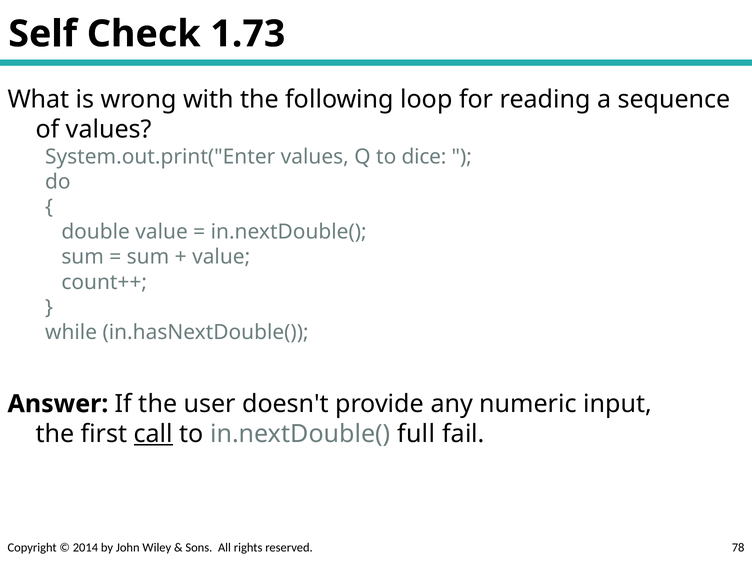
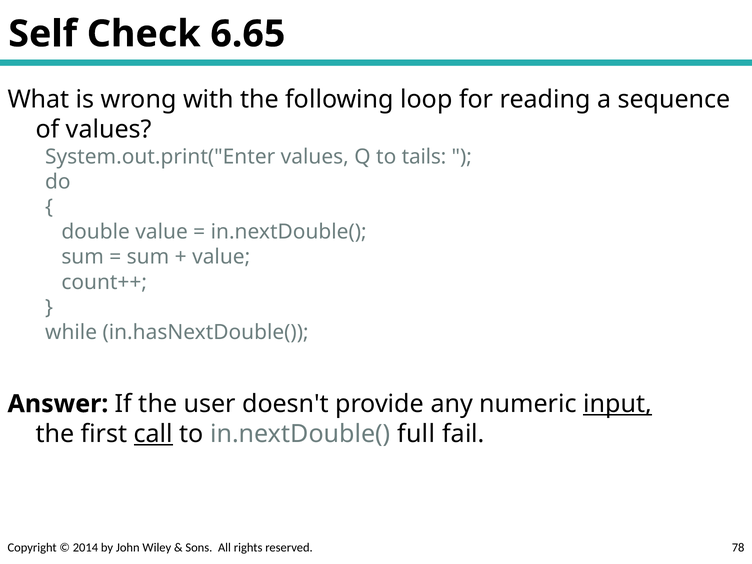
1.73: 1.73 -> 6.65 (248, 34)
dice: dice -> tails (424, 157)
input underline: none -> present (618, 404)
